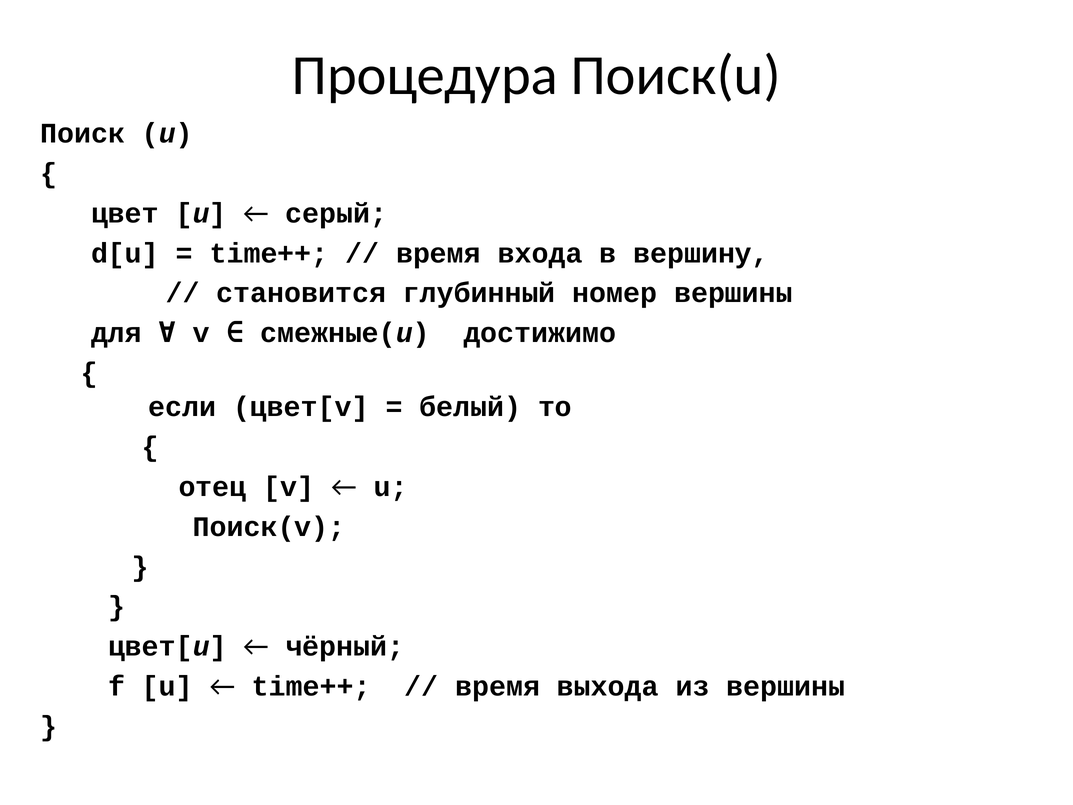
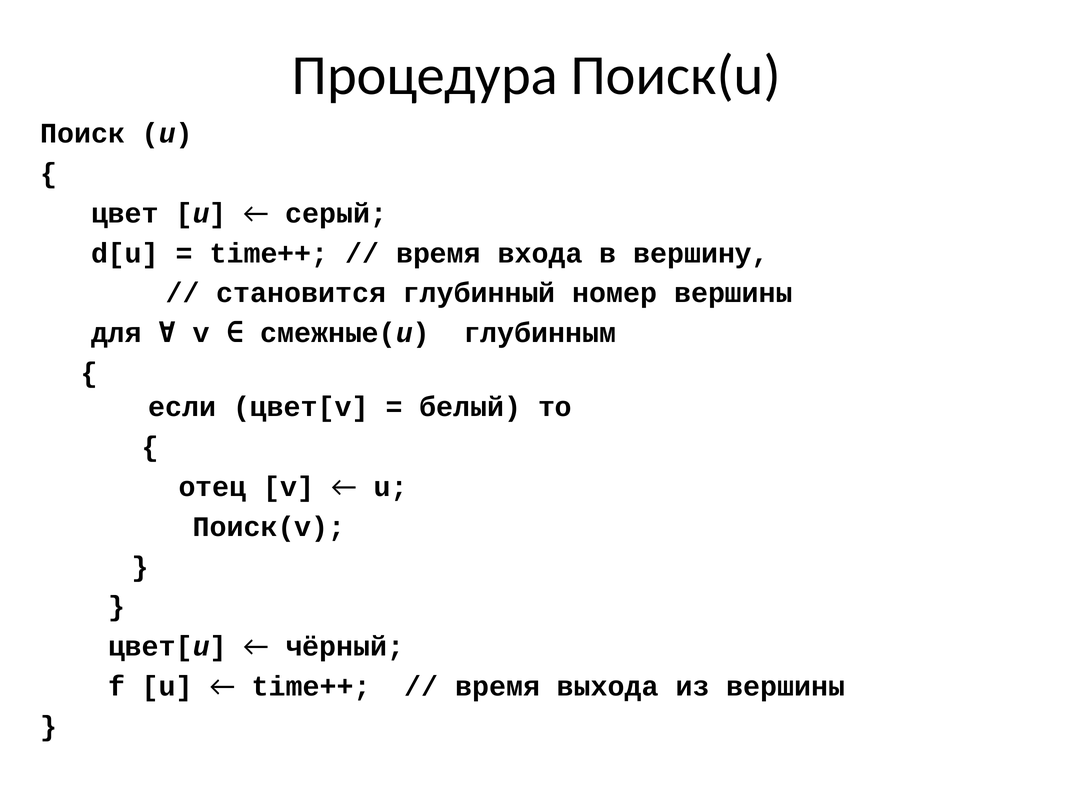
достижимо: достижимо -> глубинным (540, 333)
